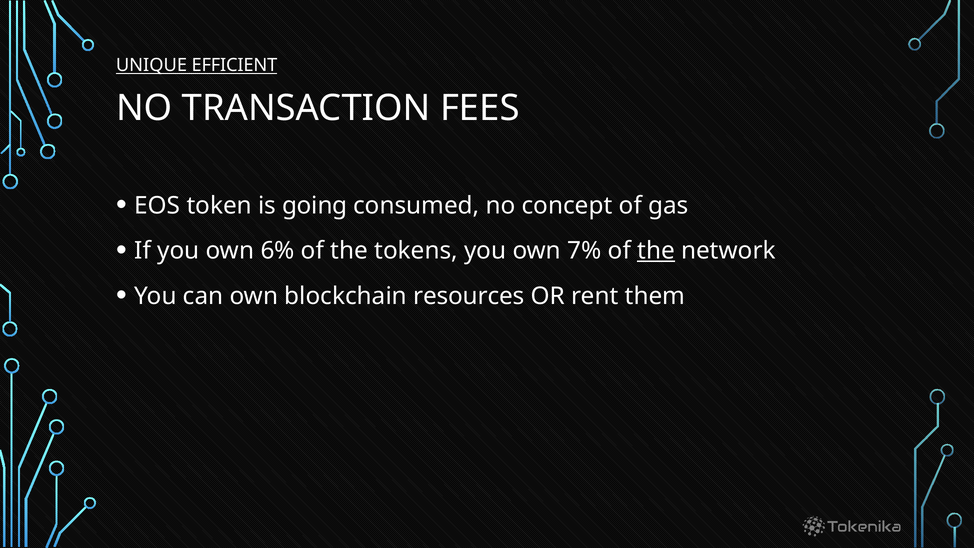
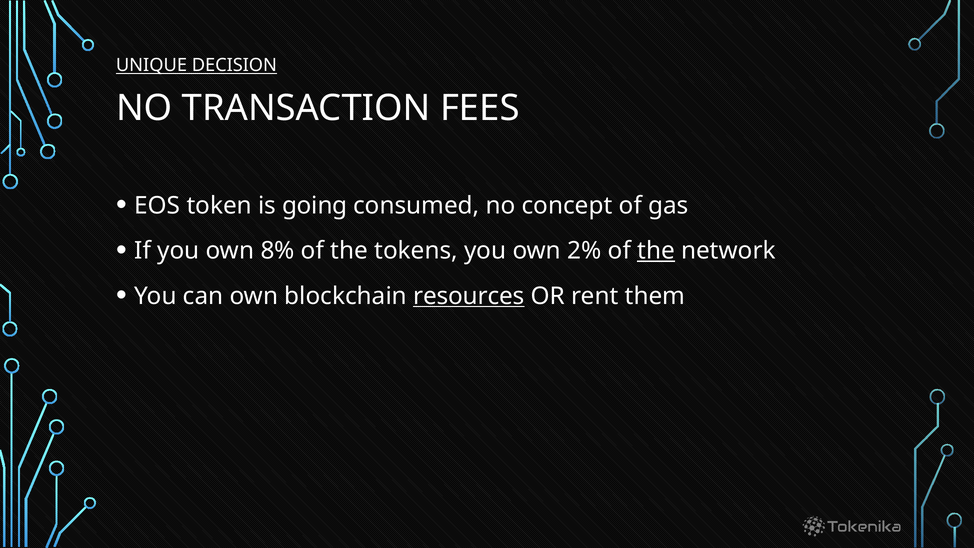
EFFICIENT: EFFICIENT -> DECISION (234, 65)
6%: 6% -> 8% (278, 251)
7%: 7% -> 2% (584, 251)
resources underline: none -> present (469, 296)
